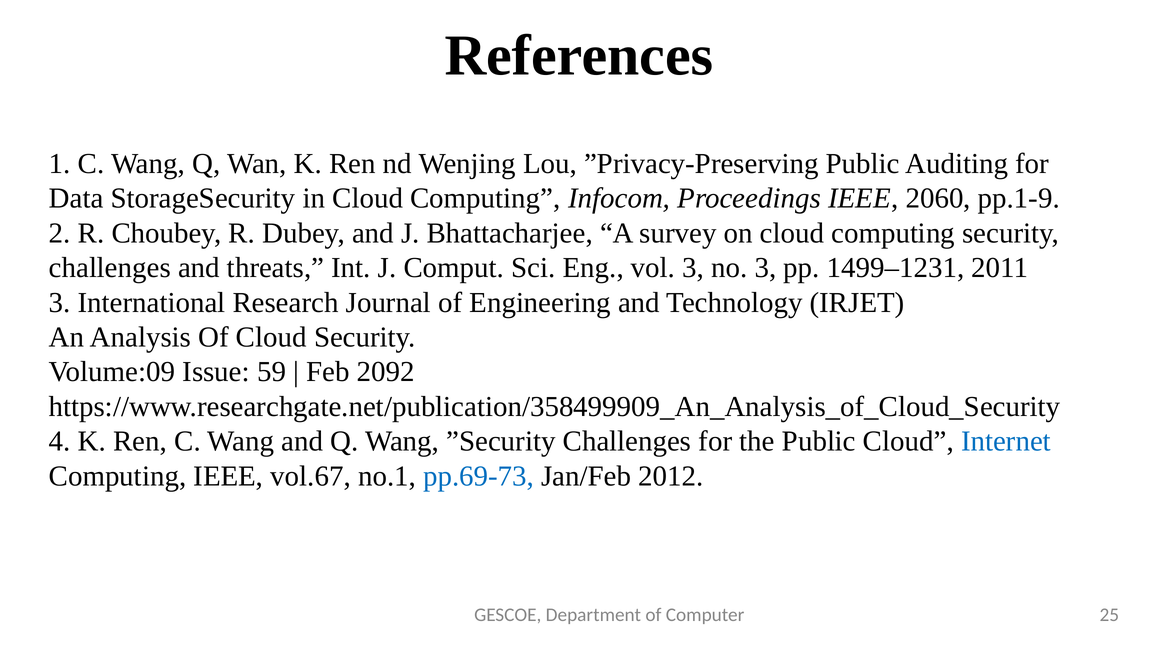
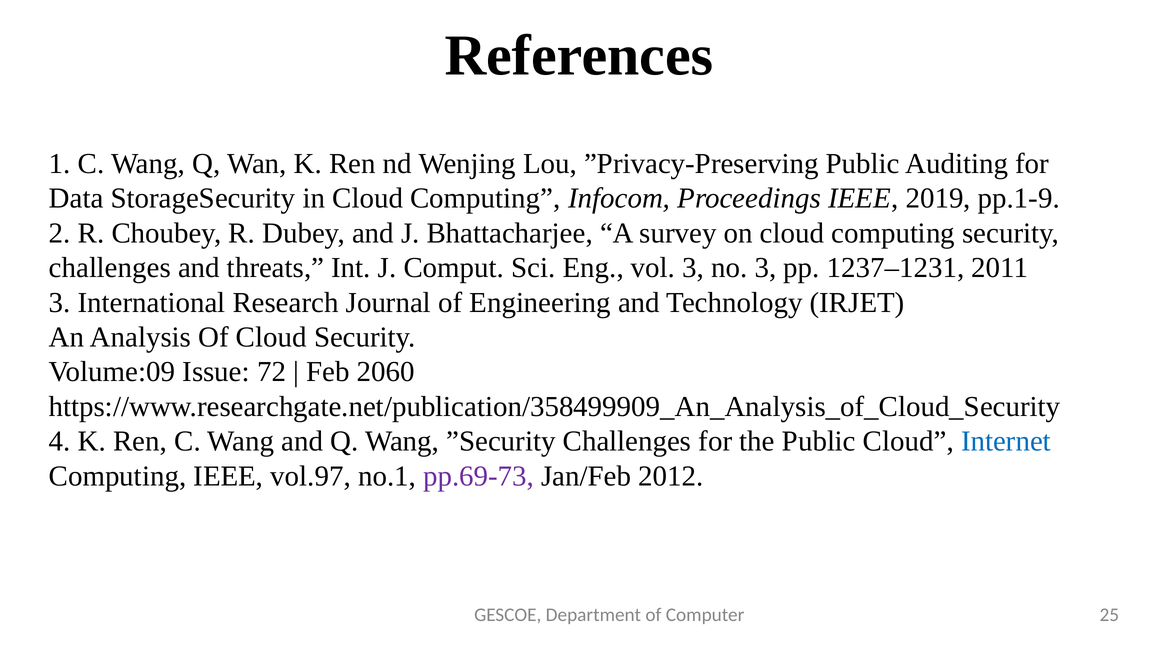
2060: 2060 -> 2019 (938, 198)
1499–1231: 1499–1231 -> 1237–1231 (896, 268)
59: 59 -> 72 (272, 372)
2092: 2092 -> 2060 (386, 372)
vol.67: vol.67 -> vol.97 (311, 476)
pp.69-73 colour: blue -> purple (479, 476)
